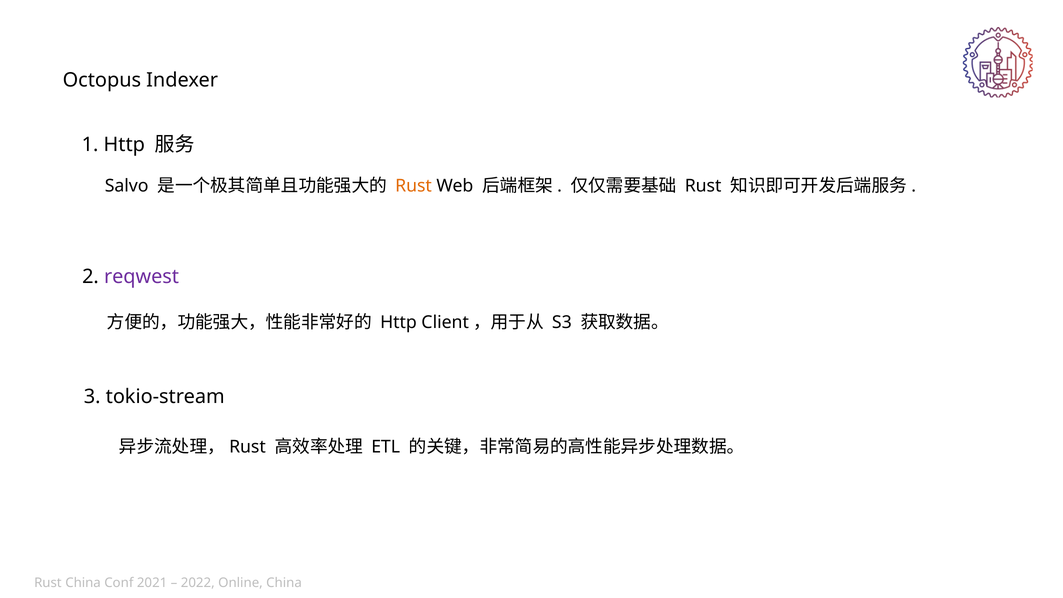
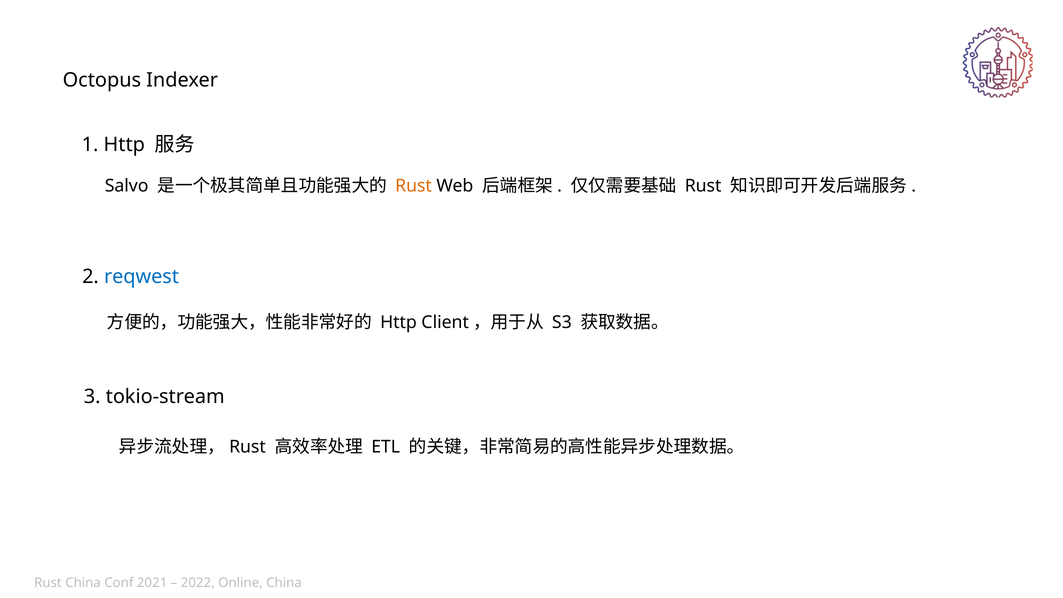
reqwest colour: purple -> blue (142, 277)
